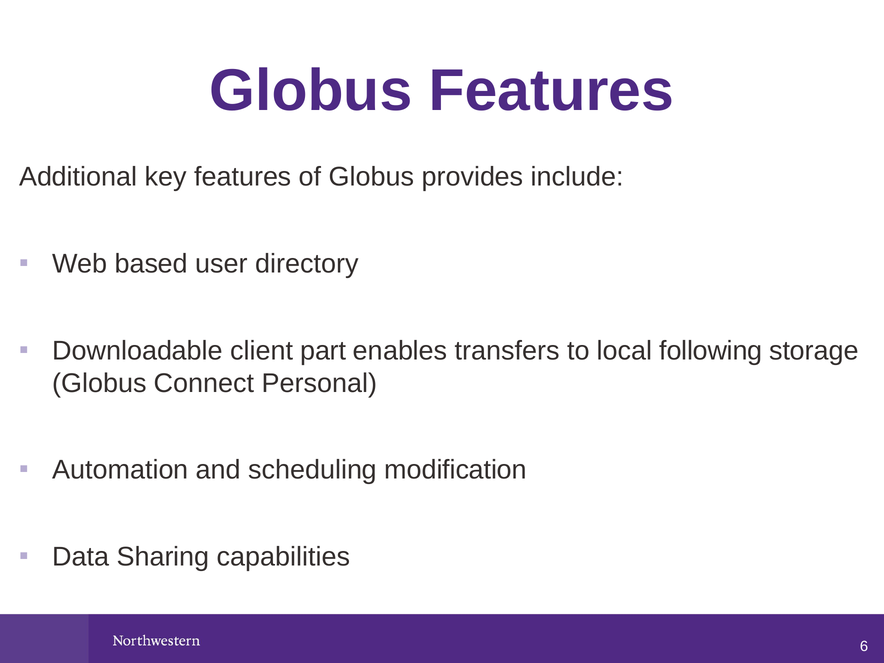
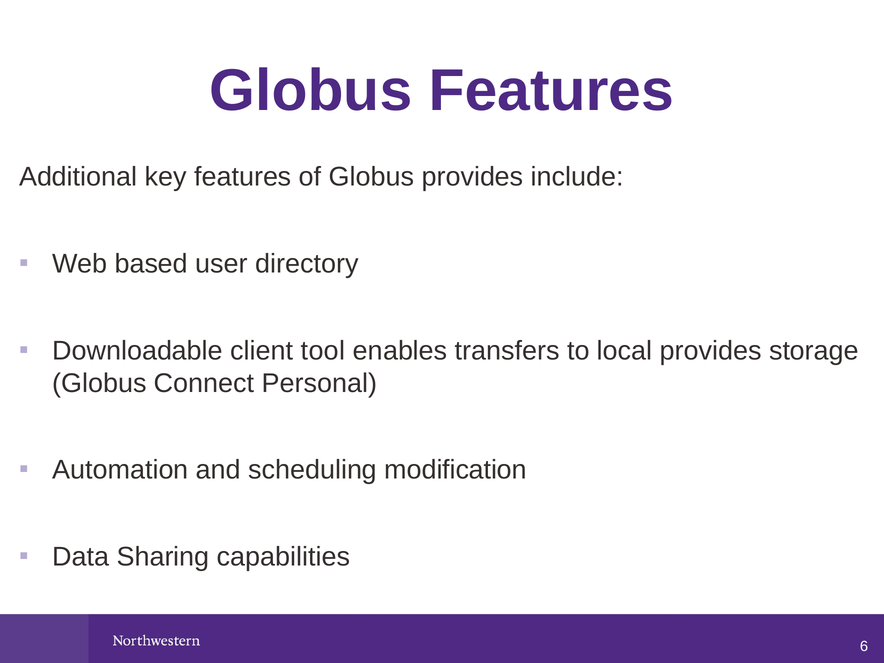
part: part -> tool (323, 351)
local following: following -> provides (711, 351)
